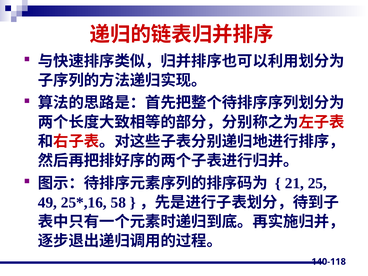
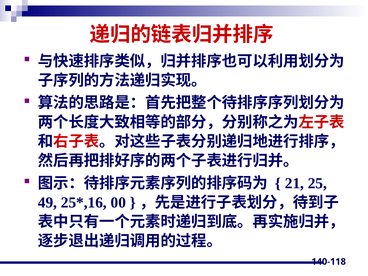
58: 58 -> 00 (118, 203)
